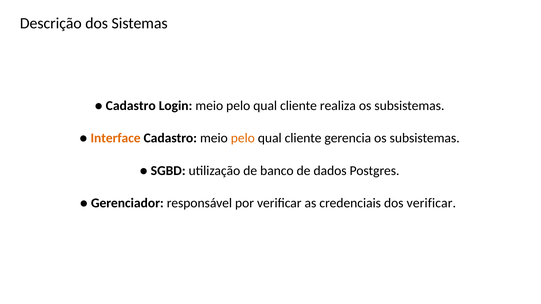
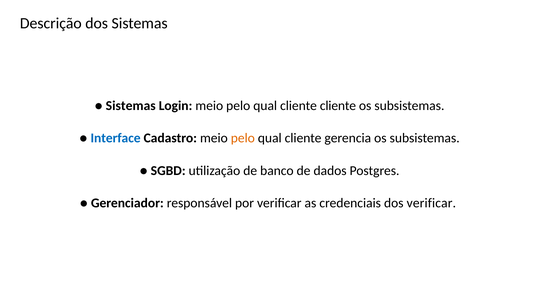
Cadastro: Cadastro -> Sistemas (131, 106)
cliente realiza: realiza -> cliente (338, 106)
Interface colour: orange -> blue (116, 138)
